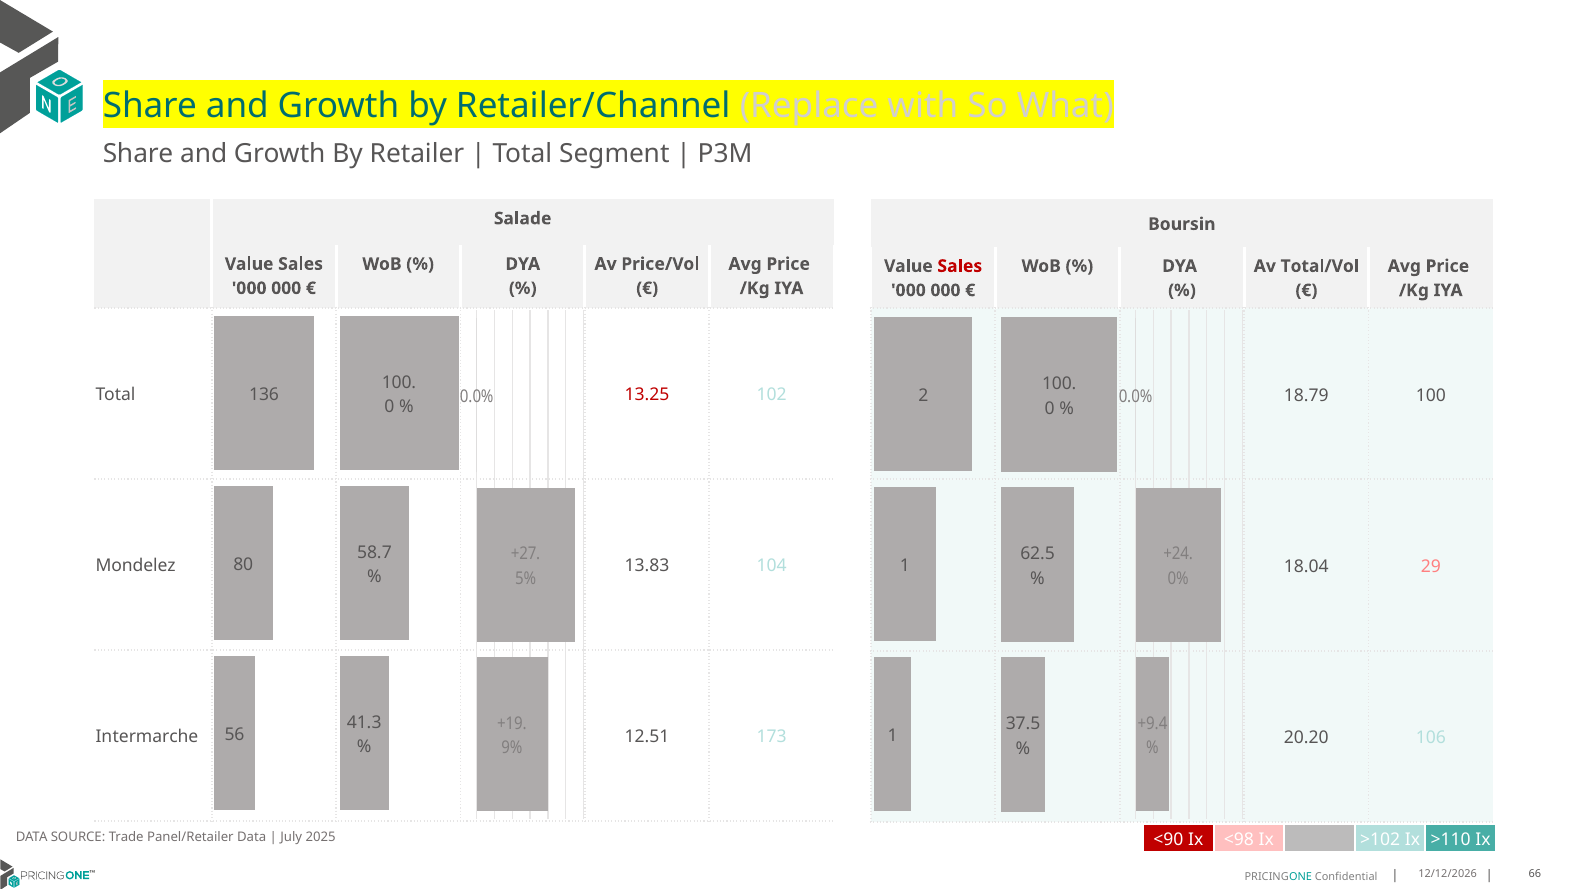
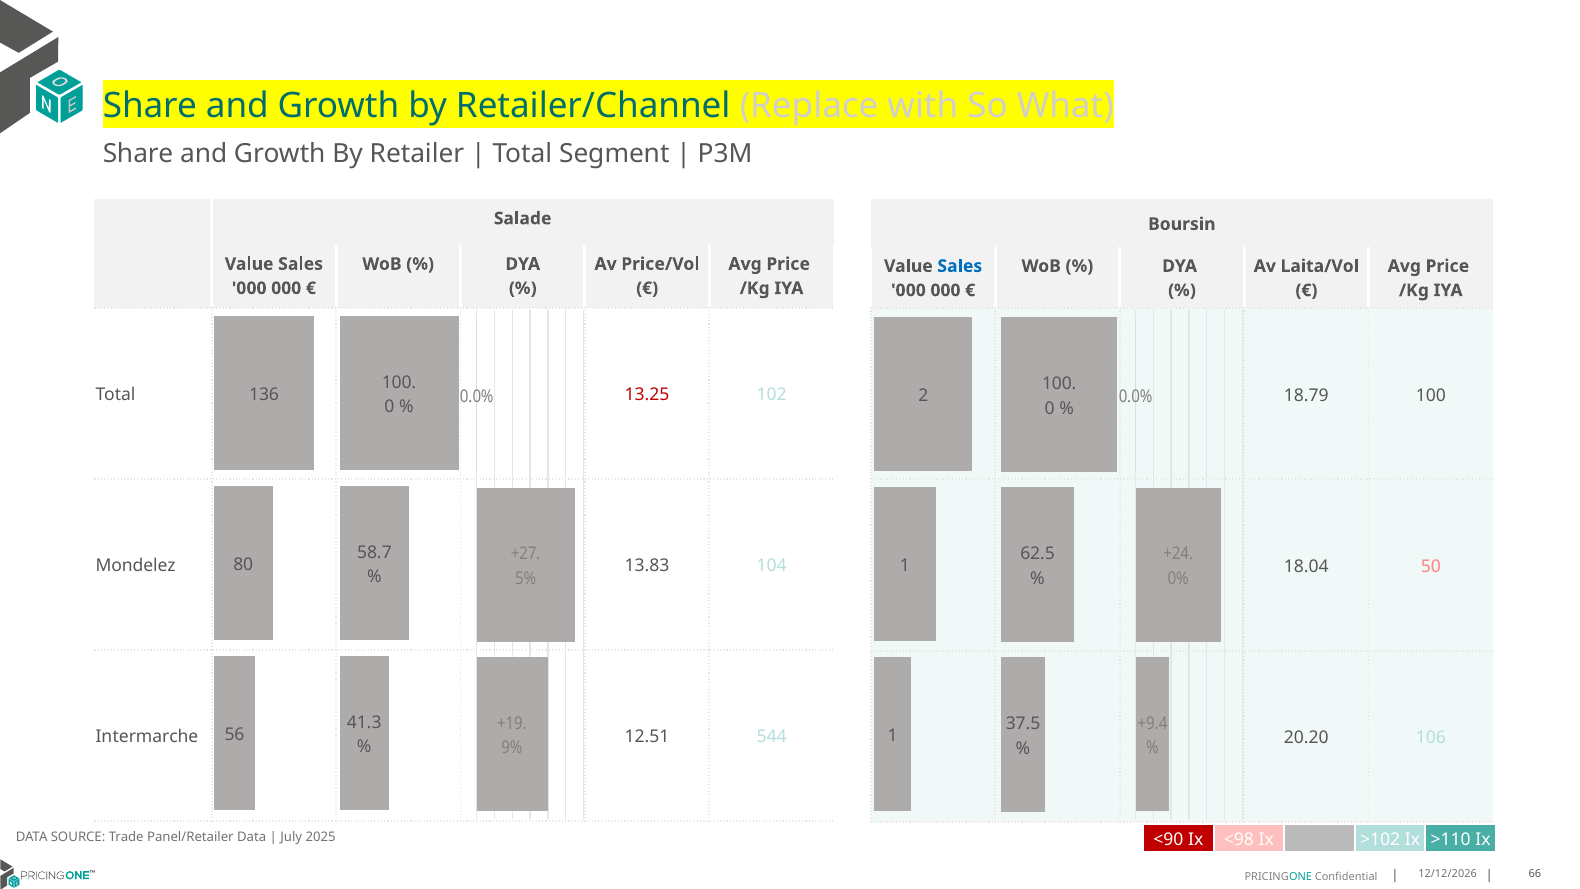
Sales colour: red -> blue (960, 266)
Total/Vol: Total/Vol -> Laita/Vol (1320, 266)
29: 29 -> 50 (1431, 566)
173: 173 -> 544 (772, 737)
